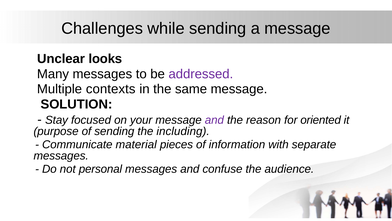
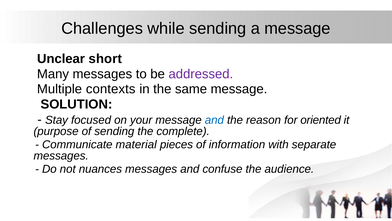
looks: looks -> short (105, 59)
and colour: purple -> blue (214, 120)
including: including -> complete (183, 131)
personal: personal -> nuances (100, 169)
